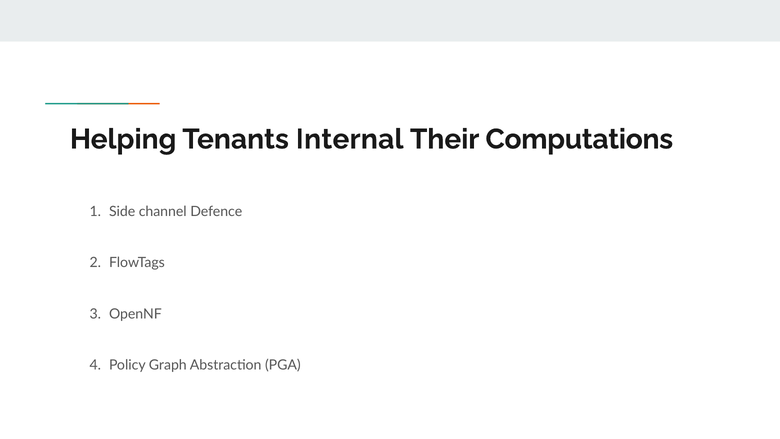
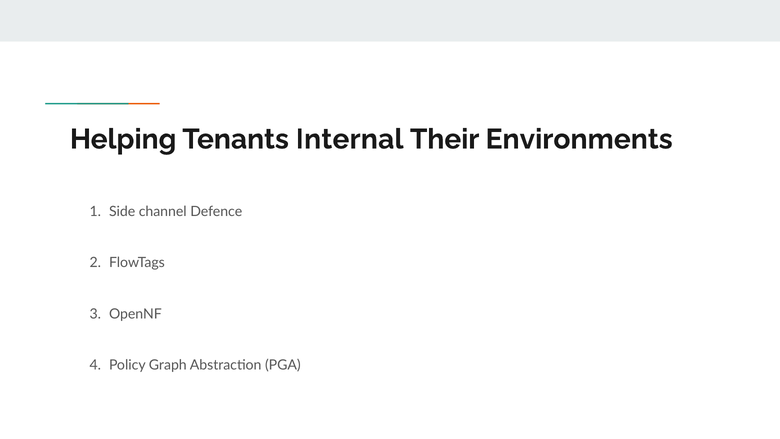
Computations: Computations -> Environments (579, 139)
